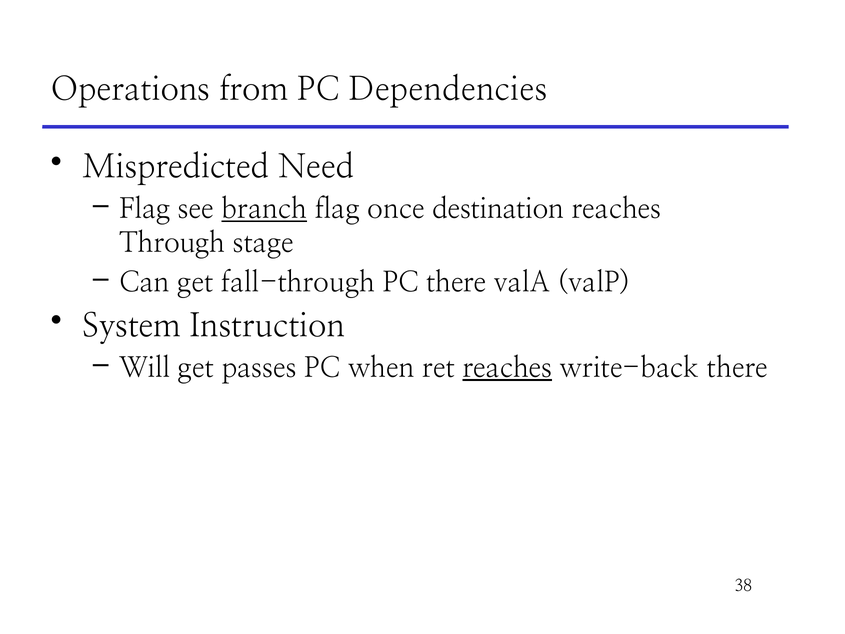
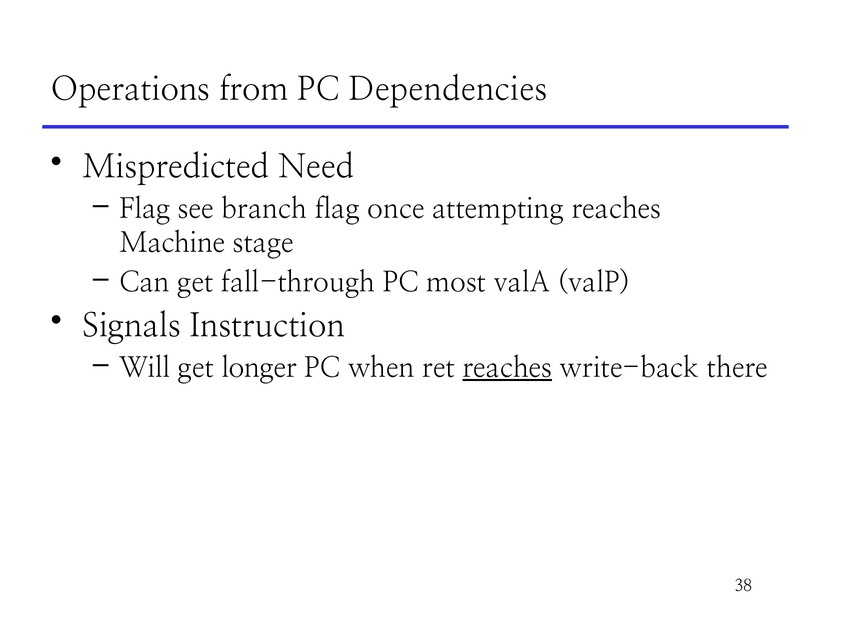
branch underline: present -> none (264, 209)
destination: destination -> attempting (498, 209)
Through: Through -> Machine (172, 243)
PC there: there -> most (456, 282)
System: System -> Signals (132, 326)
passes: passes -> longer (259, 368)
